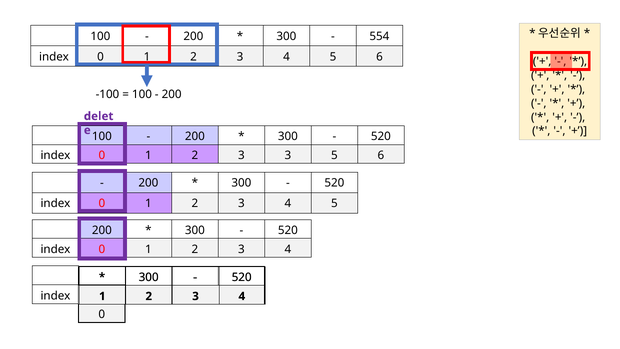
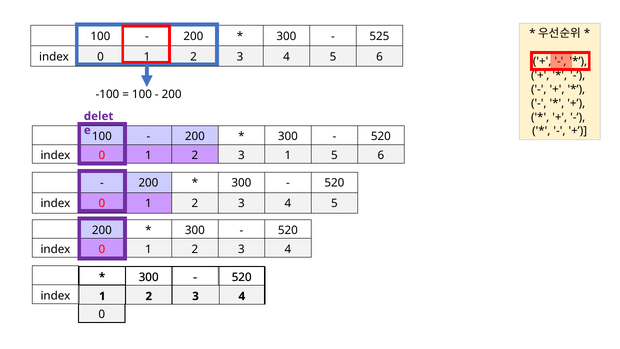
554: 554 -> 525 (379, 36)
3 3: 3 -> 1 (288, 155)
